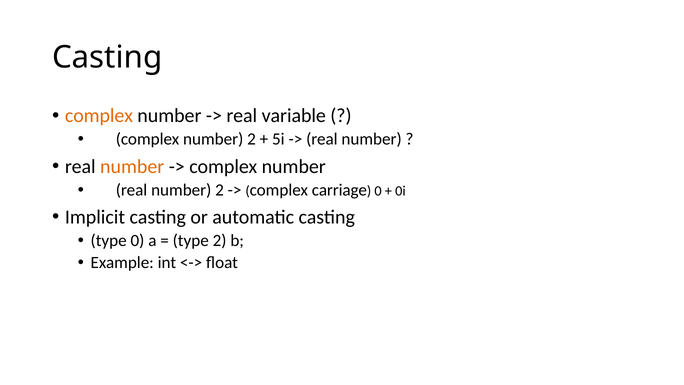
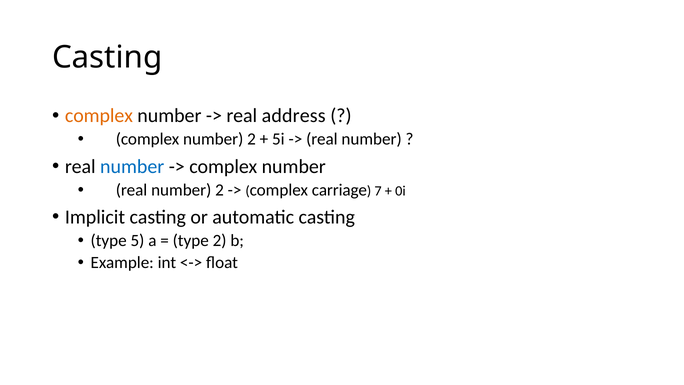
variable: variable -> address (294, 116)
number colour: orange -> blue (132, 166)
0: 0 -> 7 (378, 191)
type 0: 0 -> 5 (137, 241)
